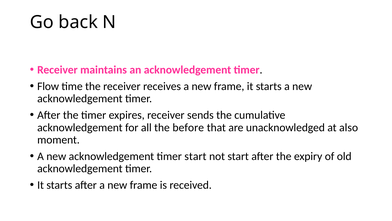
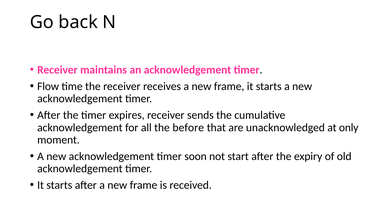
also: also -> only (349, 127)
timer start: start -> soon (196, 156)
